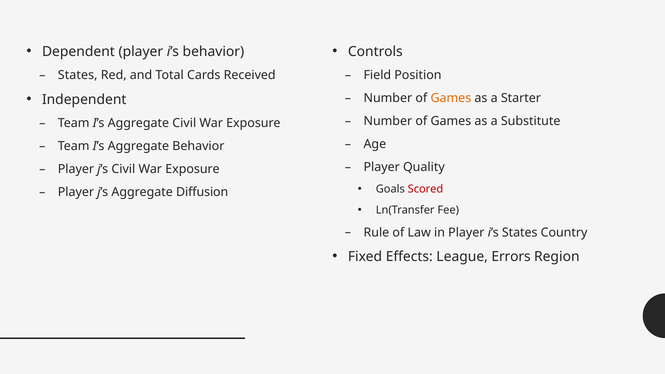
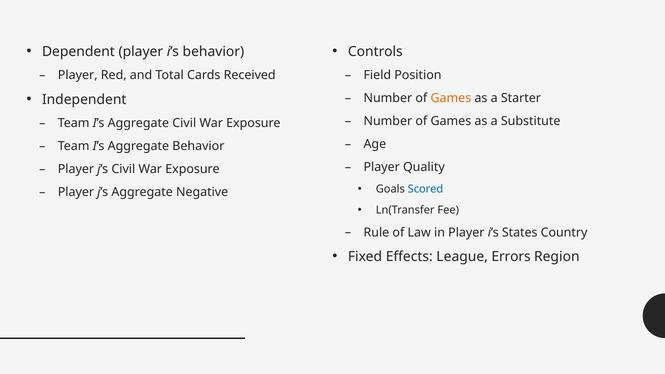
States: States -> Player (78, 75)
Scored colour: red -> blue (425, 189)
Diffusion: Diffusion -> Negative (202, 192)
